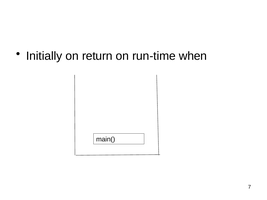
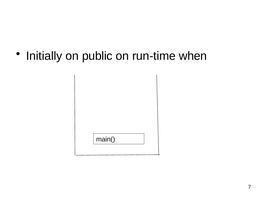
return: return -> public (97, 56)
